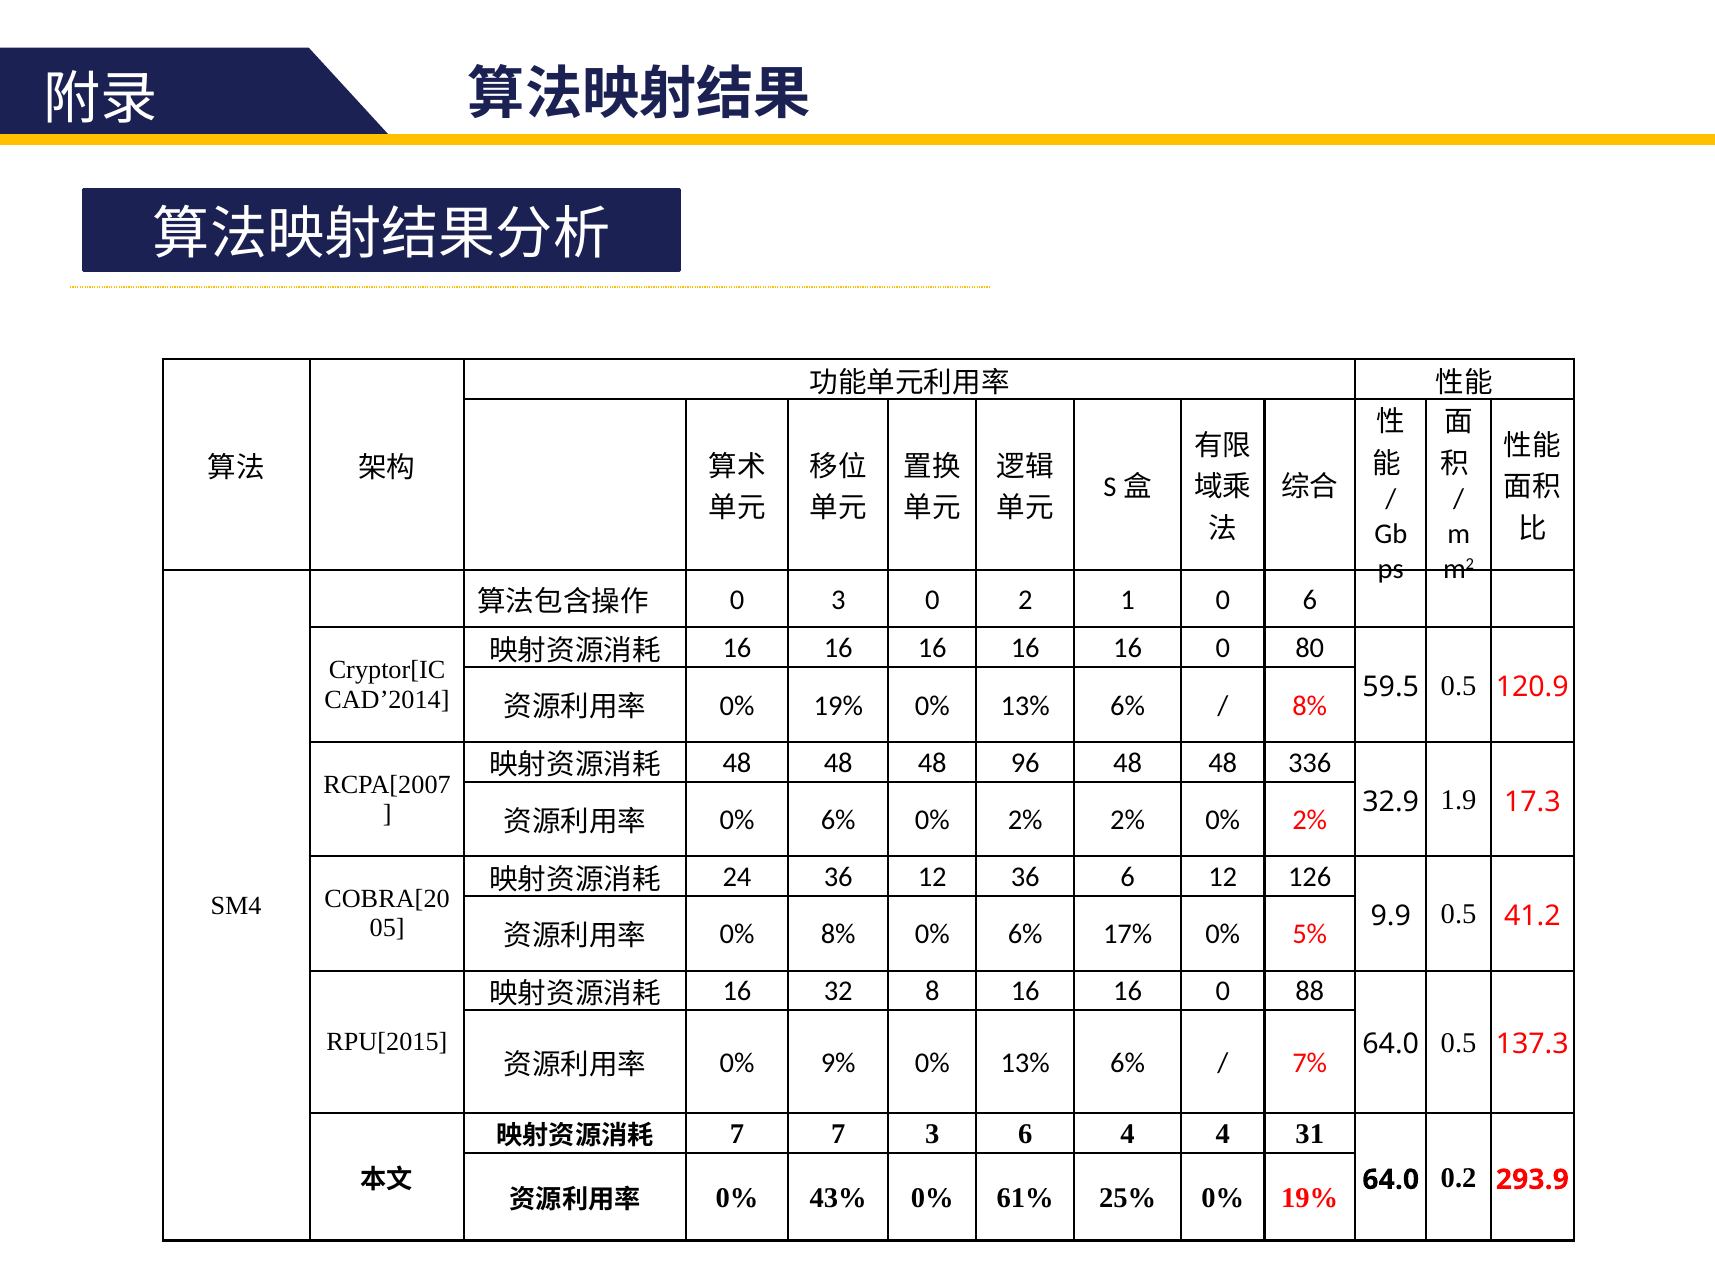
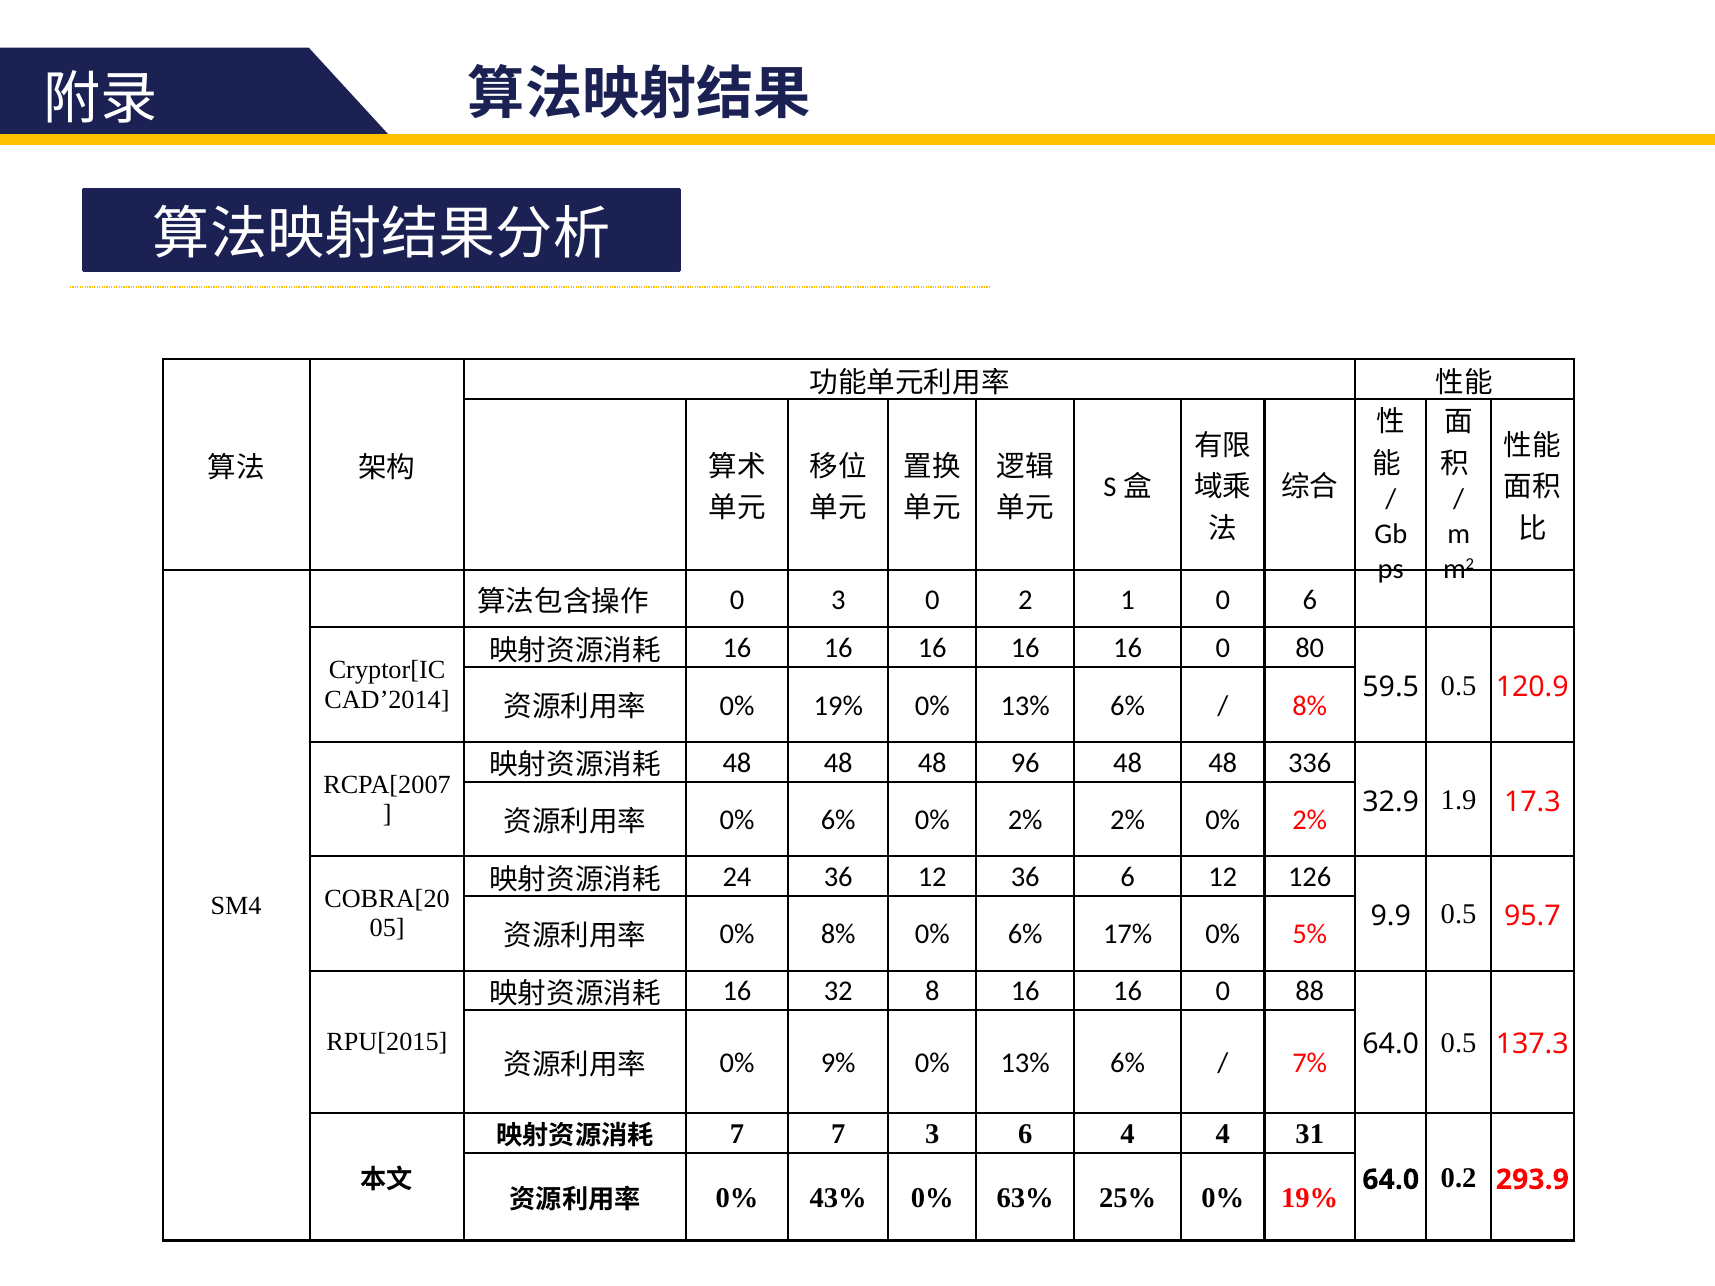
41.2: 41.2 -> 95.7 (1532, 916)
61%: 61% -> 63% (1025, 1198)
